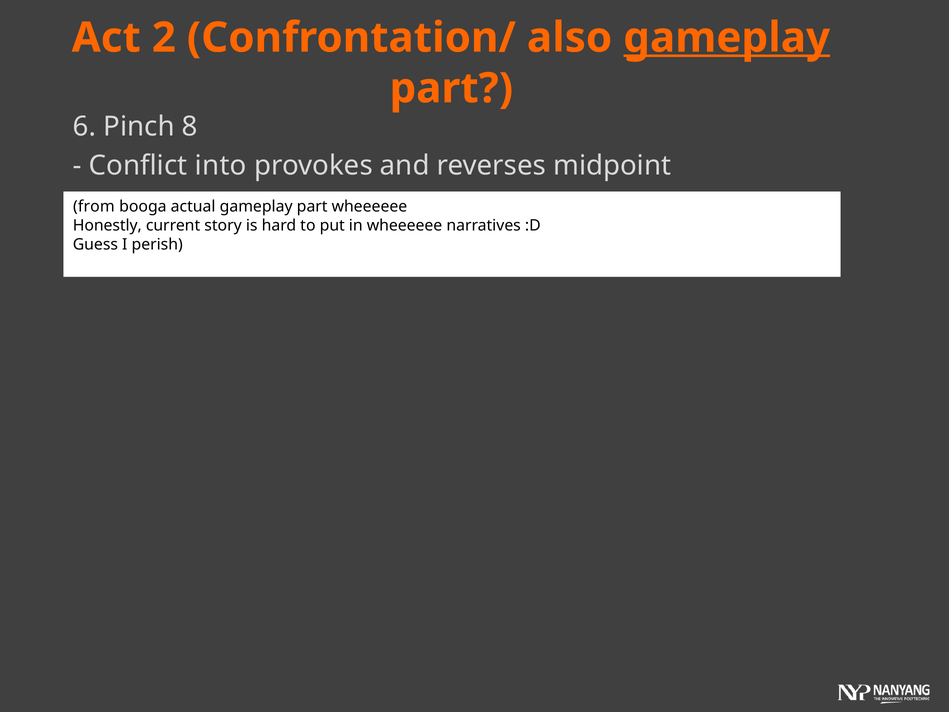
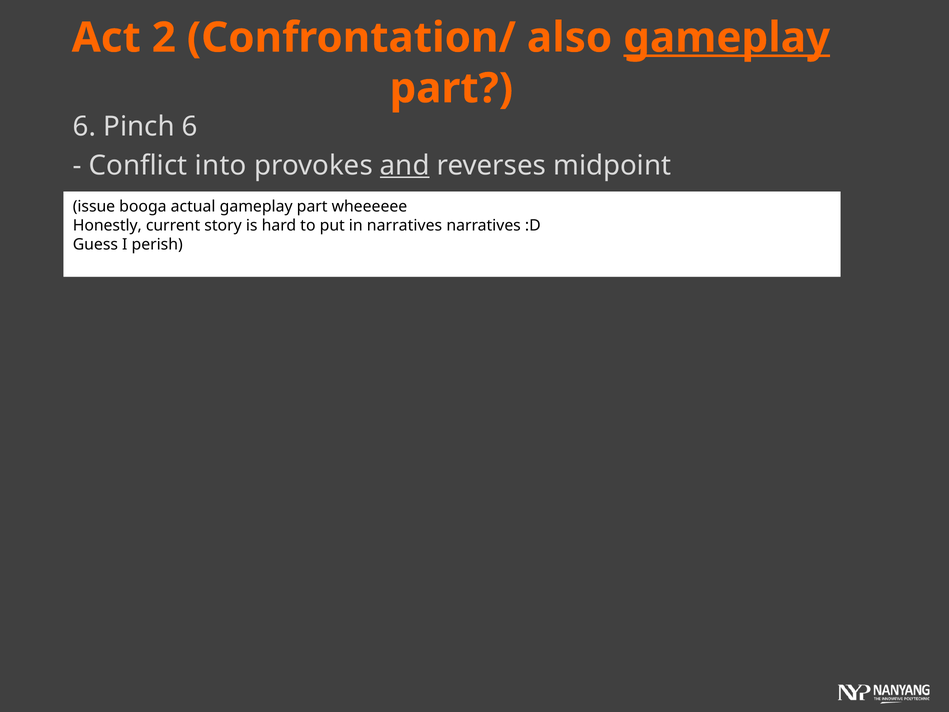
Pinch 8: 8 -> 6 (190, 127)
and underline: none -> present (405, 165)
from: from -> issue (94, 207)
in wheeeeee: wheeeeee -> narratives (405, 226)
